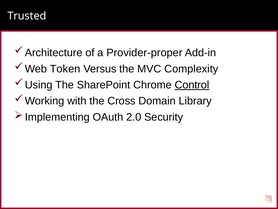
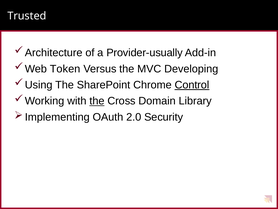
Provider-proper: Provider-proper -> Provider-usually (145, 53)
Complexity: Complexity -> Developing (191, 69)
the underline: none -> present (97, 101)
